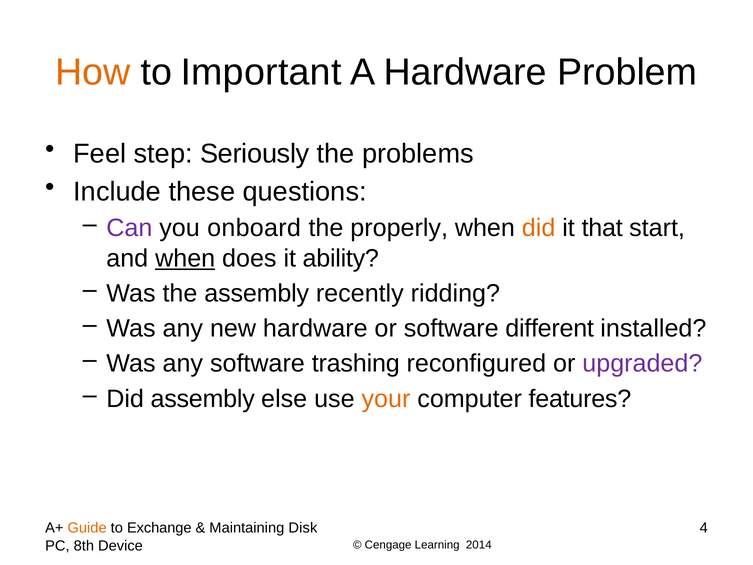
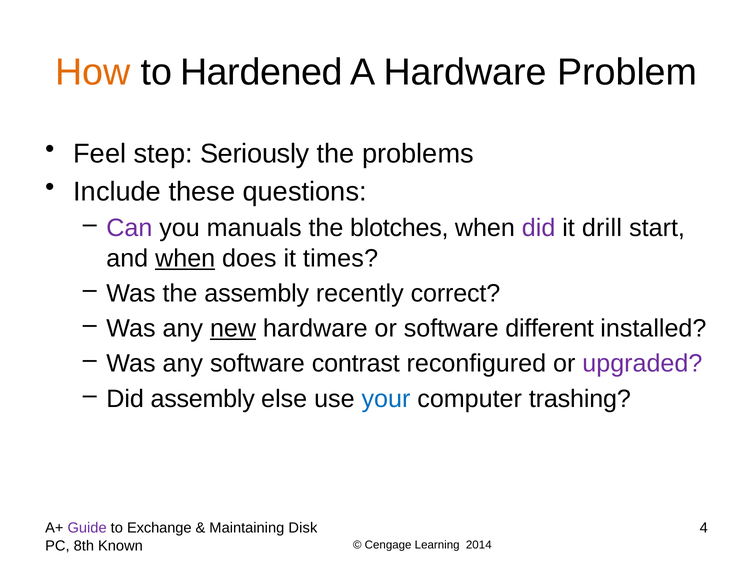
Important: Important -> Hardened (261, 72)
onboard: onboard -> manuals (254, 228)
properly: properly -> blotches (399, 228)
did colour: orange -> purple (539, 228)
that: that -> drill (602, 228)
ability: ability -> times (341, 258)
ridding: ridding -> correct (455, 293)
new underline: none -> present (233, 328)
trashing: trashing -> contrast (356, 364)
your colour: orange -> blue (386, 399)
features: features -> trashing (580, 399)
Guide colour: orange -> purple (87, 528)
Device: Device -> Known (120, 545)
